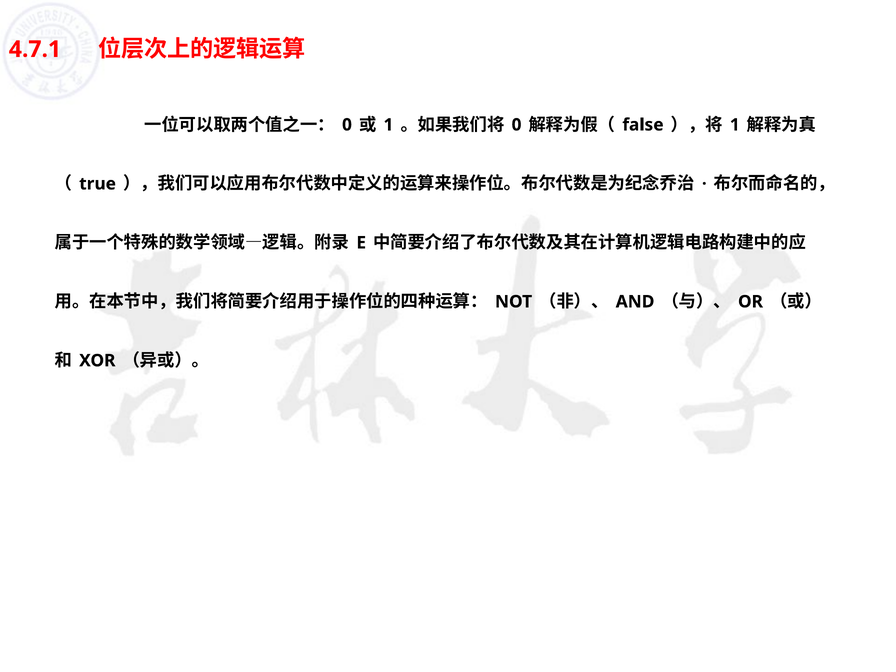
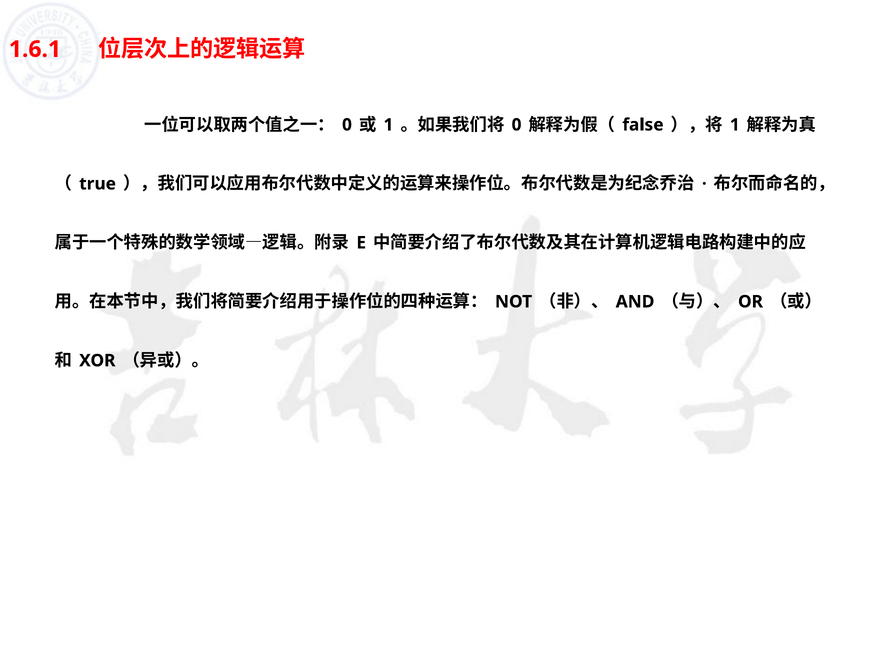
4.7.1: 4.7.1 -> 1.6.1 (35, 49)
